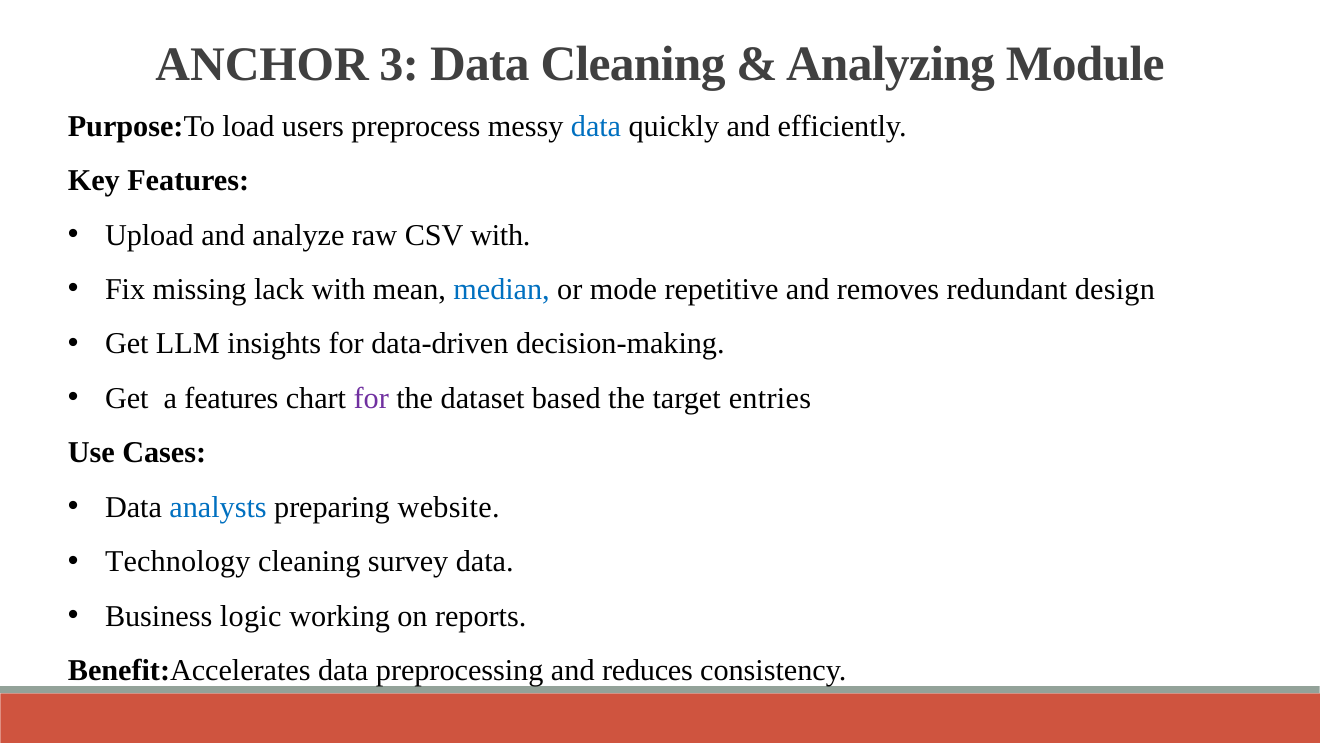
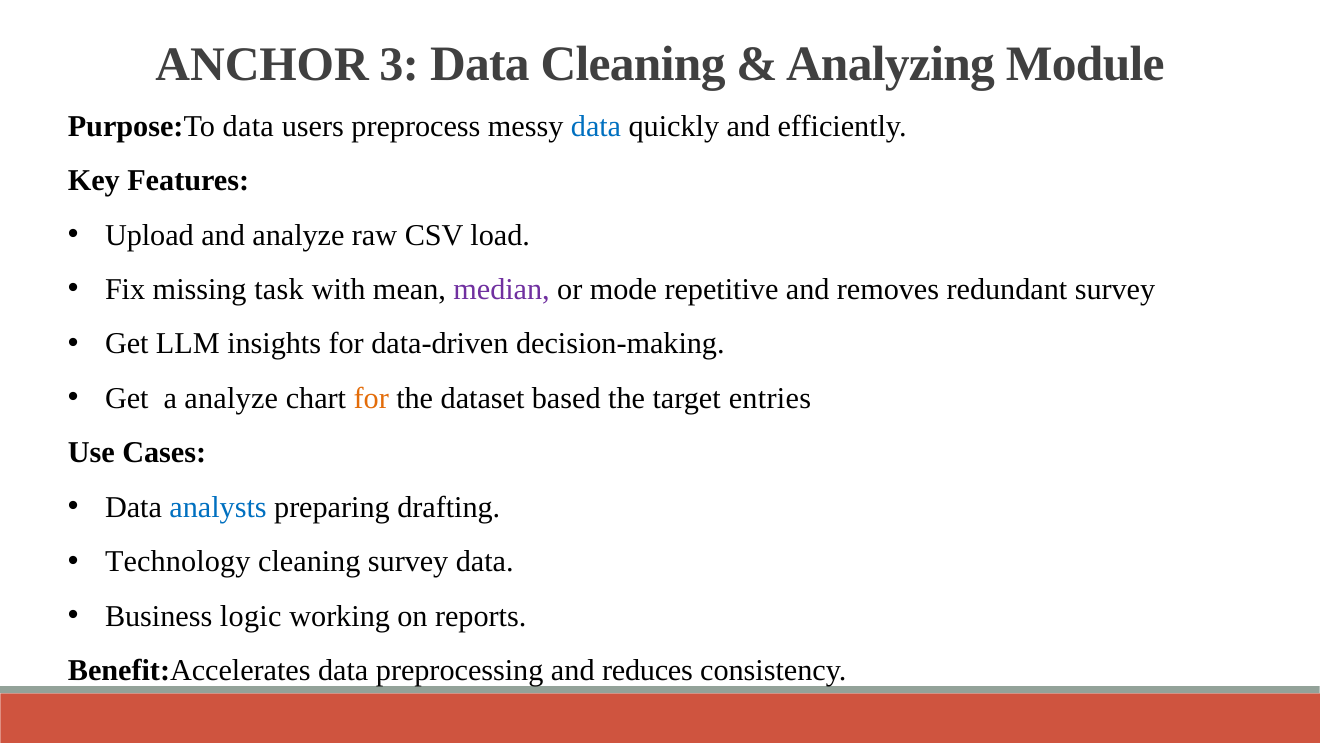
Purpose:To load: load -> data (248, 126)
CSV with: with -> load (500, 235)
lack: lack -> task (279, 289)
median colour: blue -> purple (502, 289)
redundant design: design -> survey (1115, 289)
a features: features -> analyze (231, 398)
for colour: purple -> orange (371, 398)
website: website -> drafting (449, 507)
